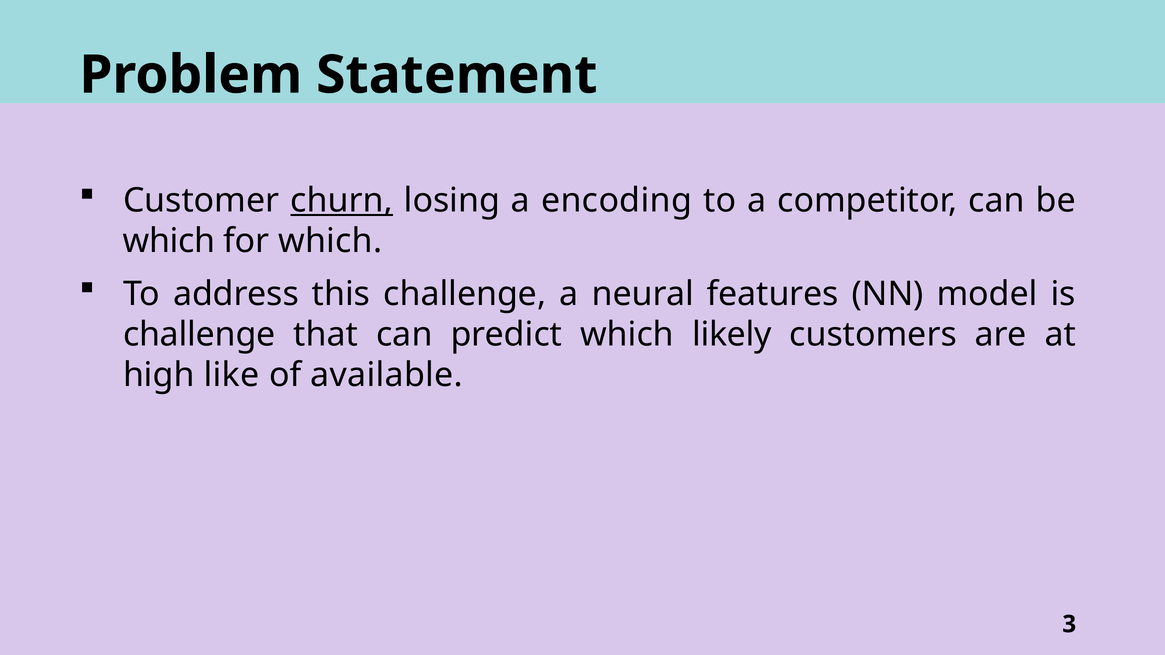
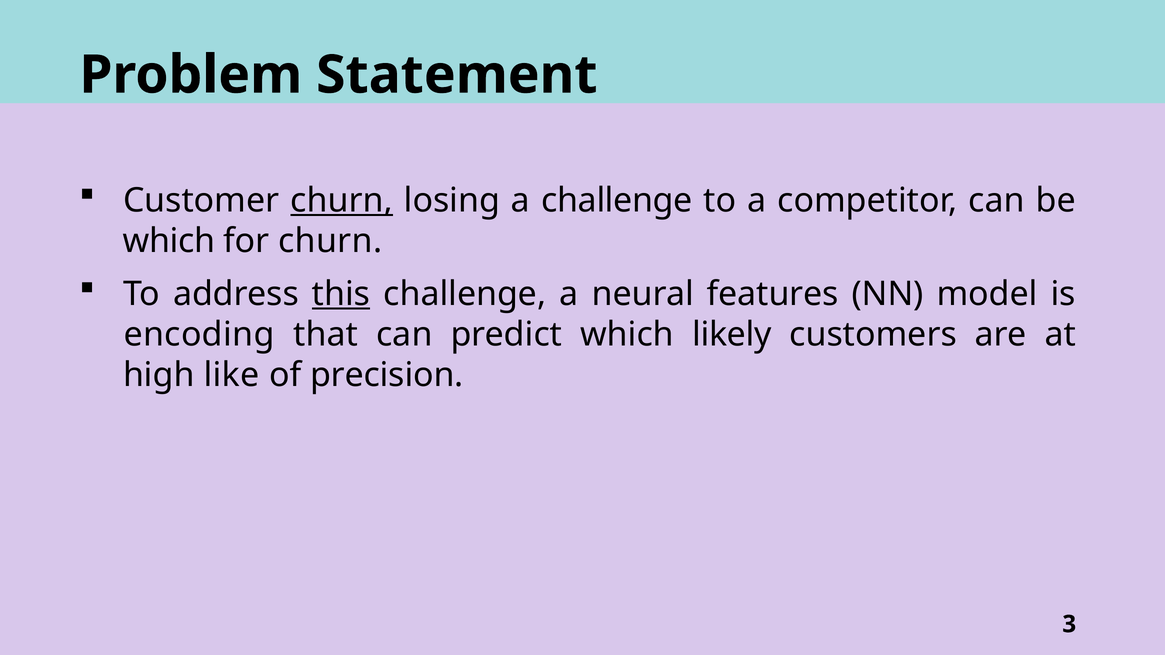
a encoding: encoding -> challenge (617, 200)
for which: which -> churn (330, 241)
this underline: none -> present (341, 294)
challenge: challenge -> encoding (199, 335)
available: available -> precision (387, 375)
